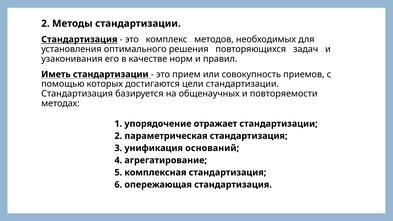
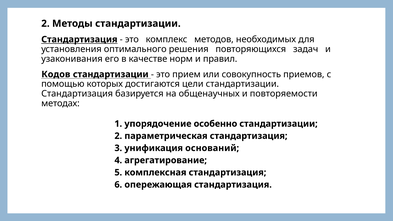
Иметь: Иметь -> Кодов (56, 74)
отражает: отражает -> особенно (215, 124)
